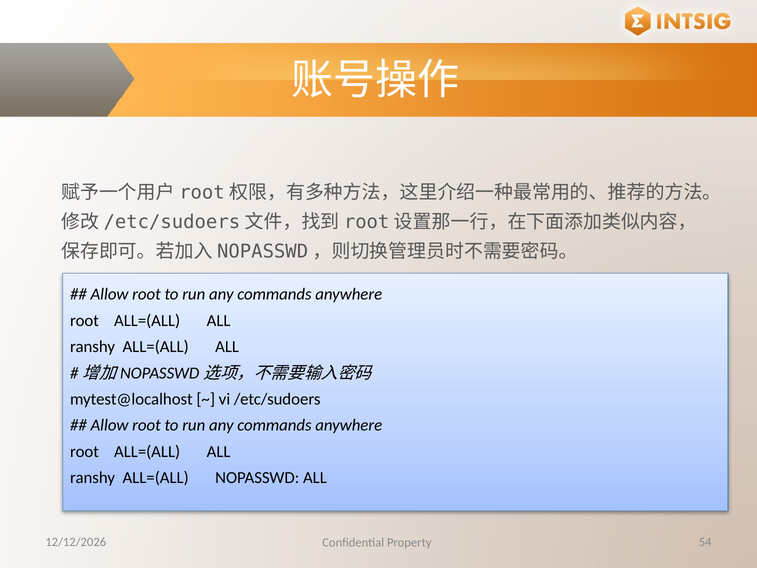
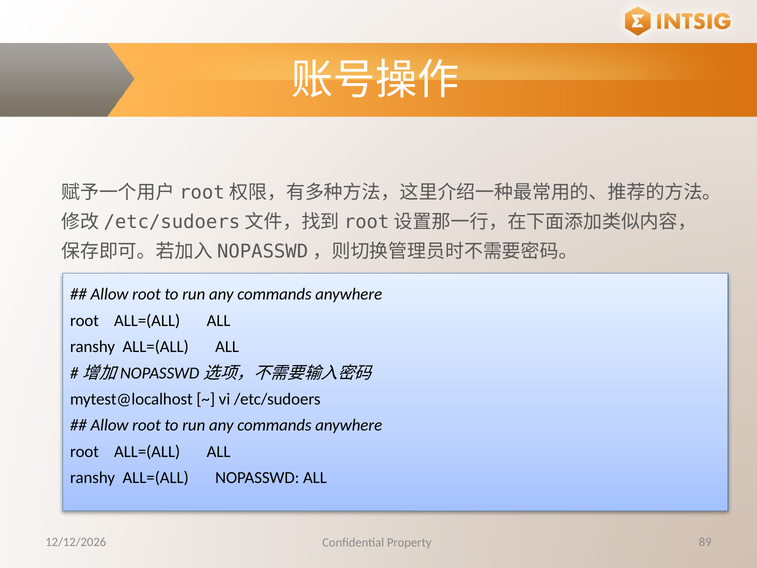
54: 54 -> 89 (705, 542)
